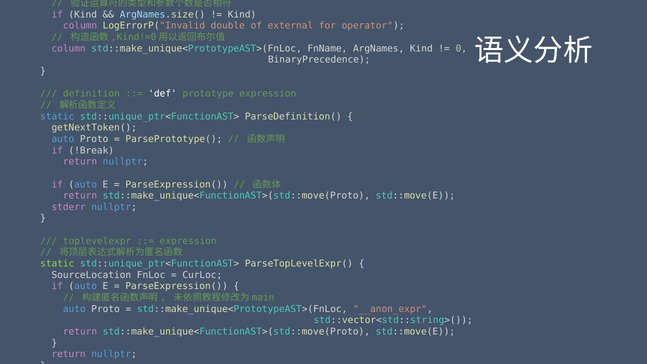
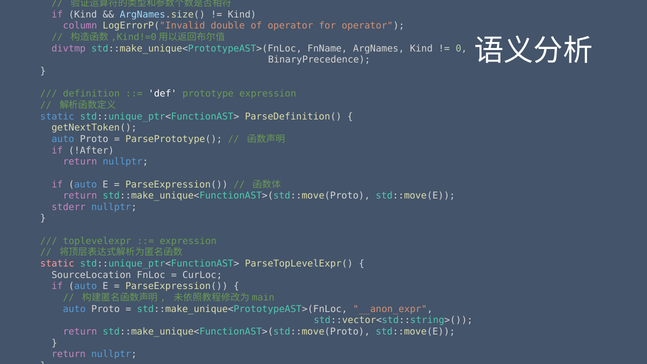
of external: external -> operator (290, 26)
column: column -> divtmp (69, 48)
!Break: !Break -> !After (91, 150)
static colour: light green -> pink (57, 264)
